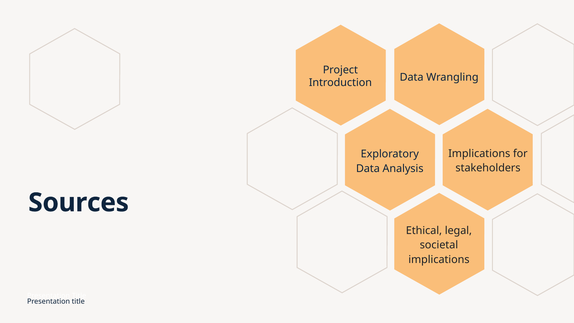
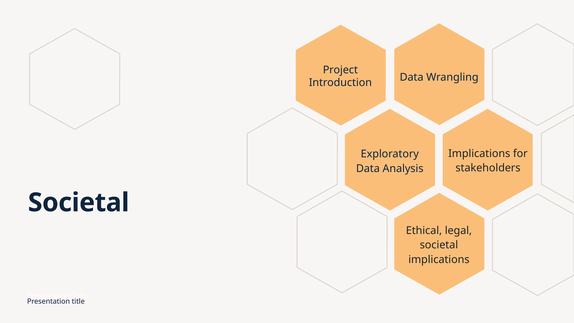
Sources: Sources -> Societal (79, 203)
